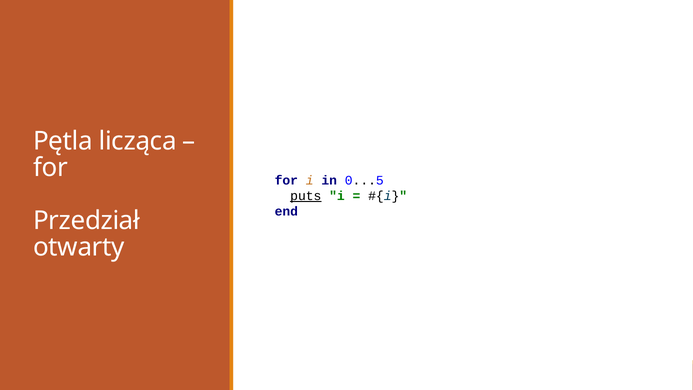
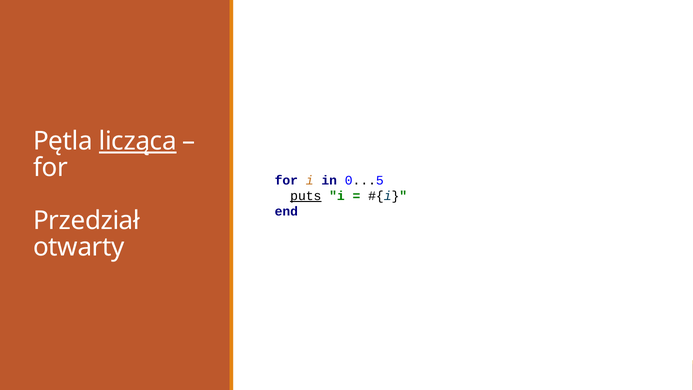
licząca underline: none -> present (138, 141)
